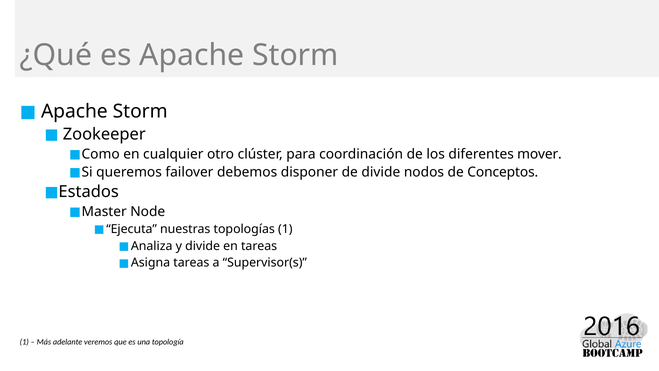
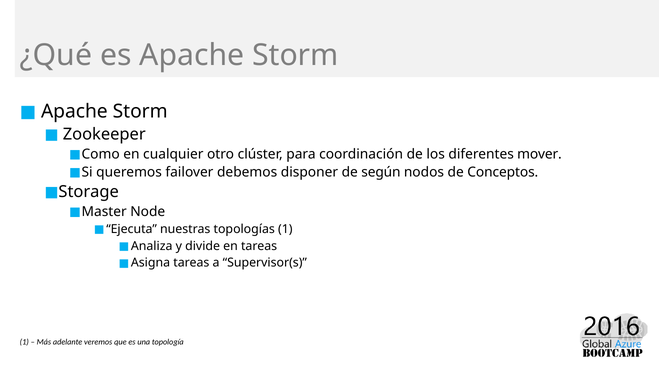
de divide: divide -> según (381, 172)
Estados: Estados -> Storage (89, 192)
